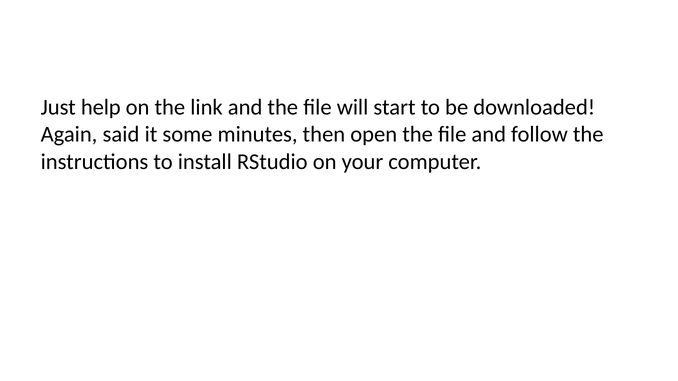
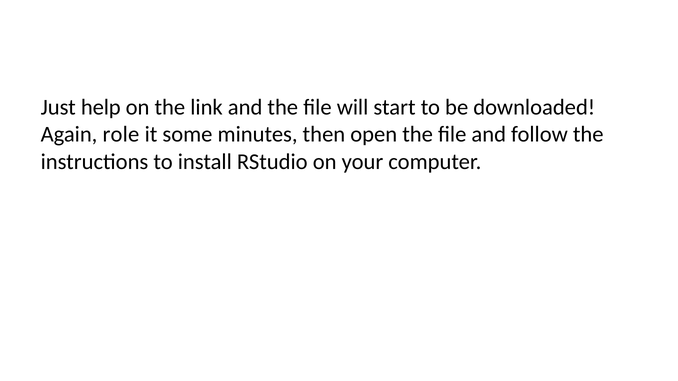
said: said -> role (121, 135)
